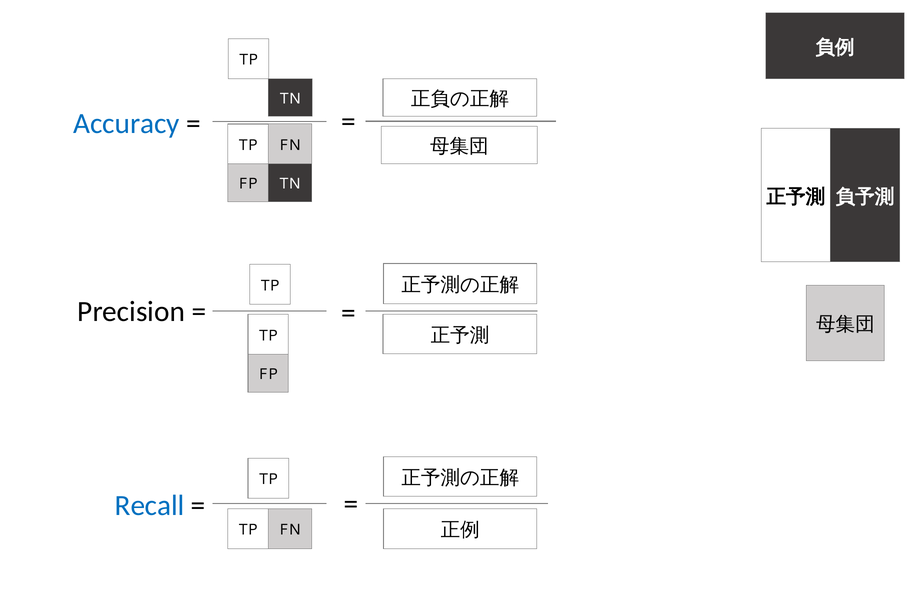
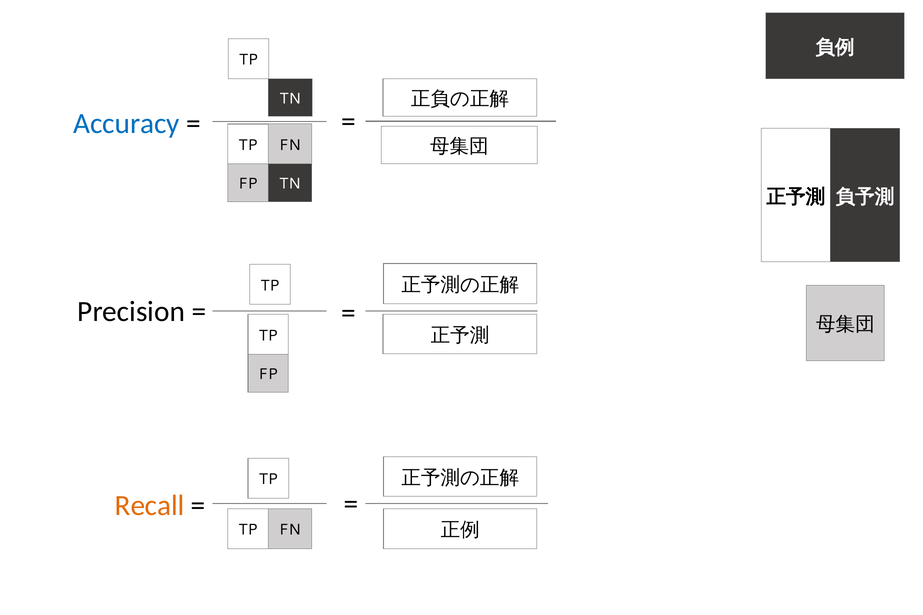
Recall colour: blue -> orange (150, 506)
